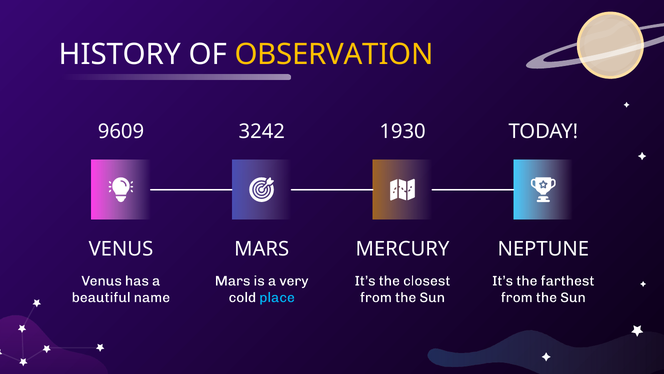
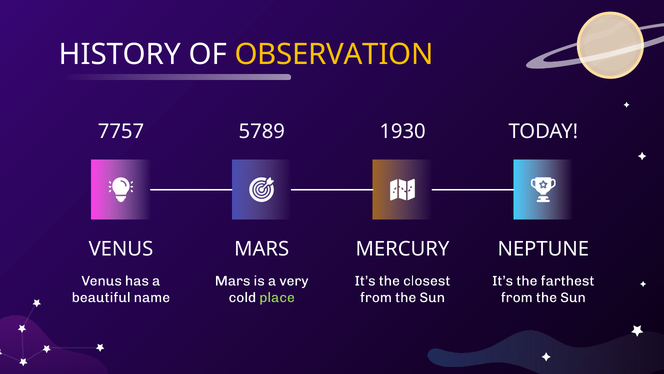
9609: 9609 -> 7757 (121, 131)
3242: 3242 -> 5789 (262, 131)
place colour: light blue -> light green (277, 297)
